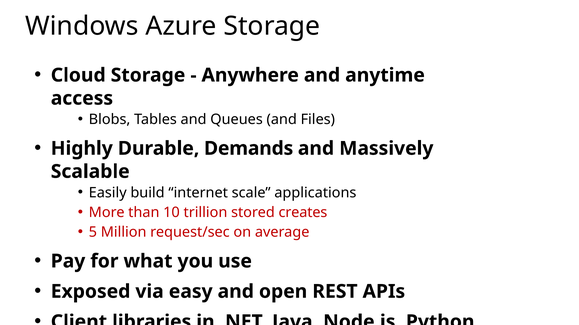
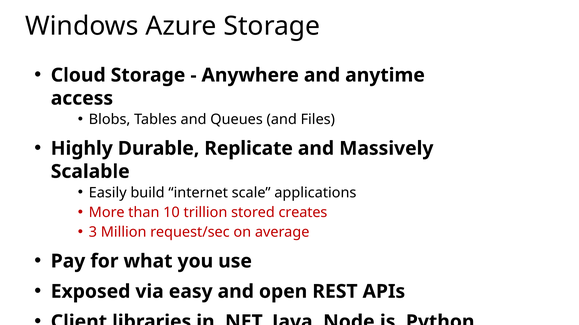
Demands: Demands -> Replicate (249, 149)
5: 5 -> 3 (93, 233)
